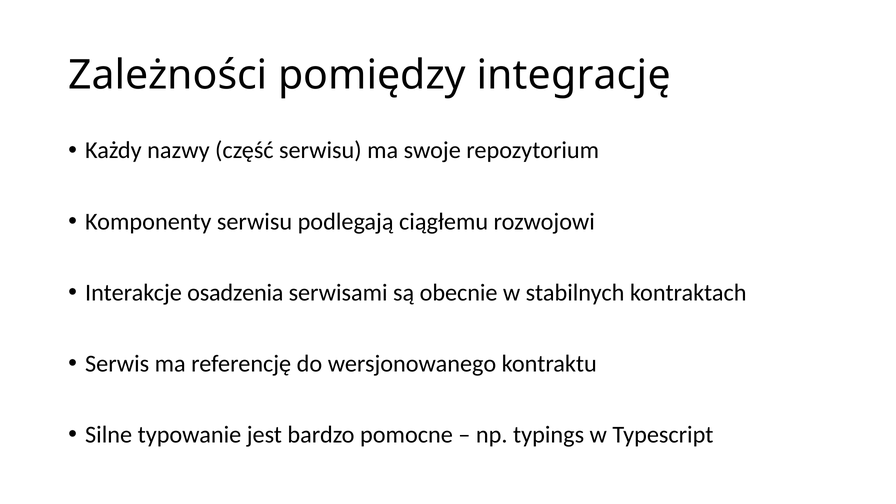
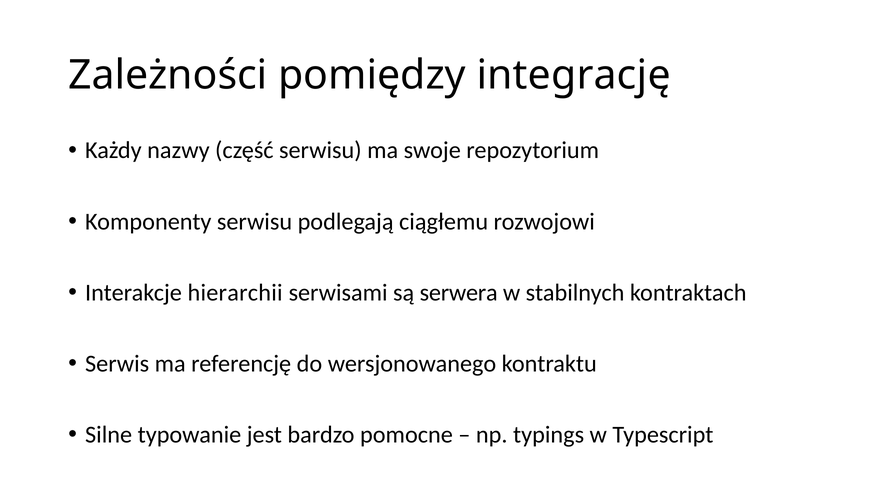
osadzenia: osadzenia -> hierarchii (235, 293)
obecnie: obecnie -> serwera (459, 293)
